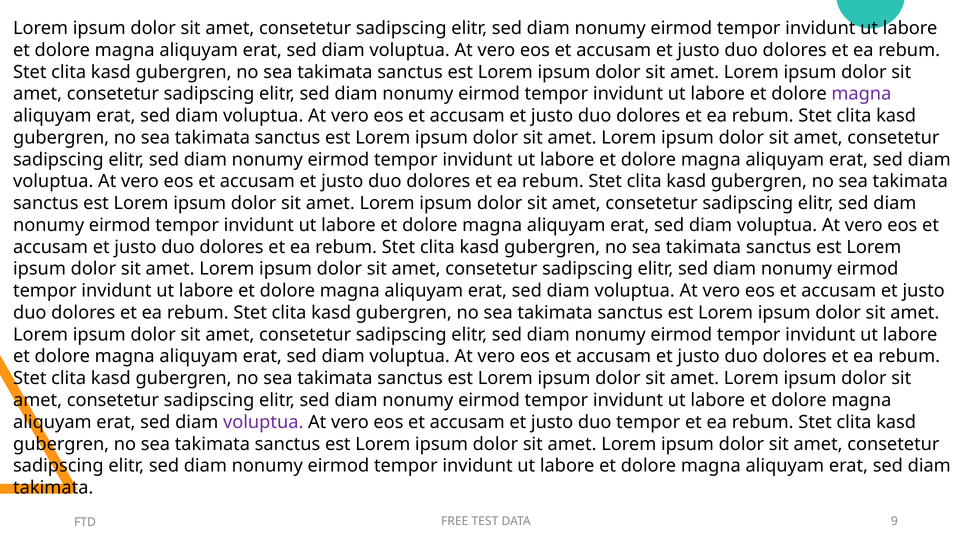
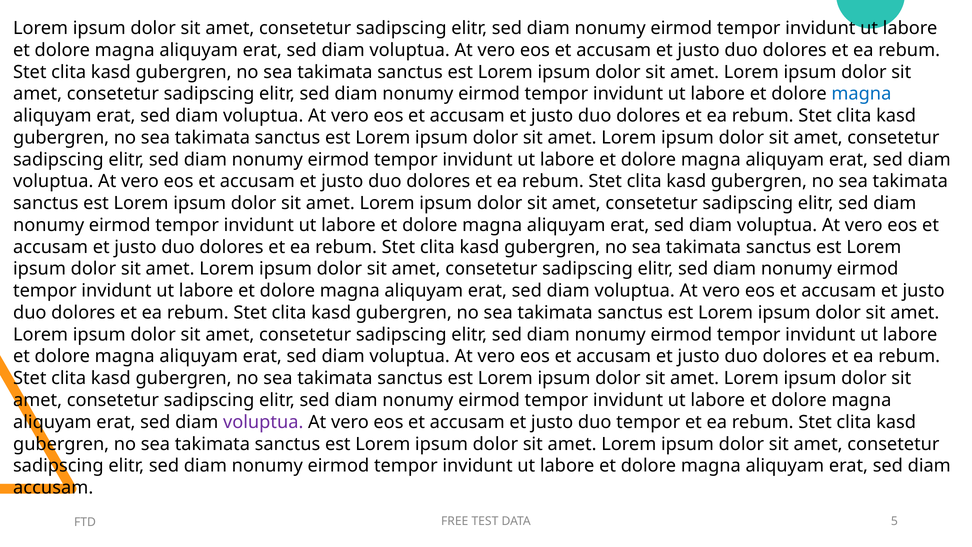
magna colour: purple -> blue (861, 94)
takimata: takimata -> accusam (53, 488)
9: 9 -> 5 (894, 521)
